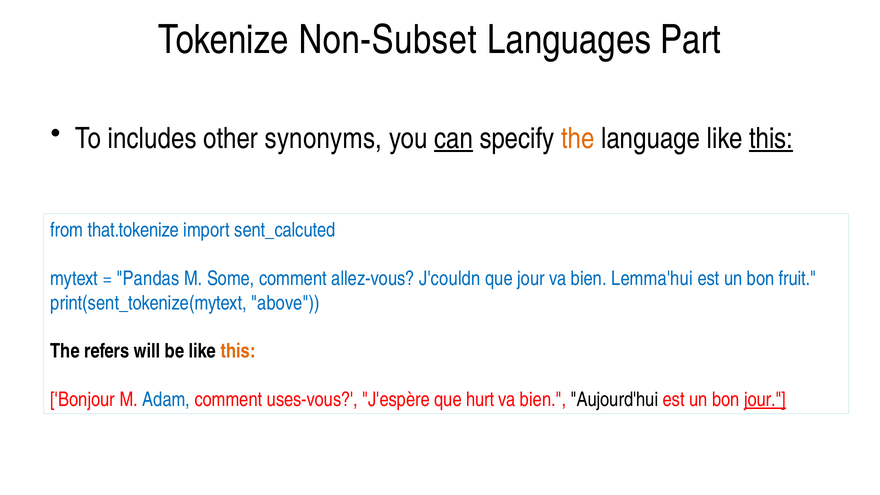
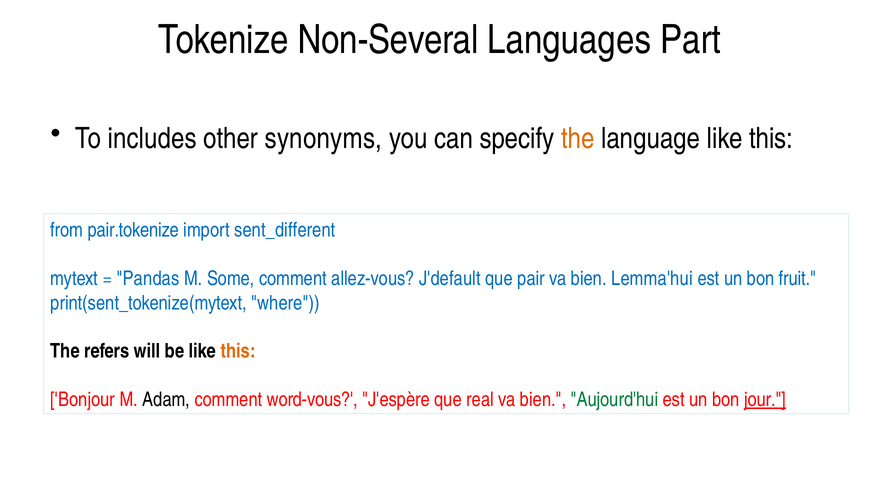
Non-Subset: Non-Subset -> Non-Several (388, 40)
can underline: present -> none (454, 138)
this underline: present -> none (771, 138)
that.tokenize: that.tokenize -> pair.tokenize (133, 230)
sent_calcuted: sent_calcuted -> sent_different (285, 230)
J'couldn: J'couldn -> J'default (450, 279)
que jour: jour -> pair (531, 279)
above: above -> where (286, 303)
Adam colour: blue -> black (166, 400)
uses-vous: uses-vous -> word-vous (312, 400)
hurt: hurt -> real (480, 400)
Aujourd'hui colour: black -> green (615, 400)
